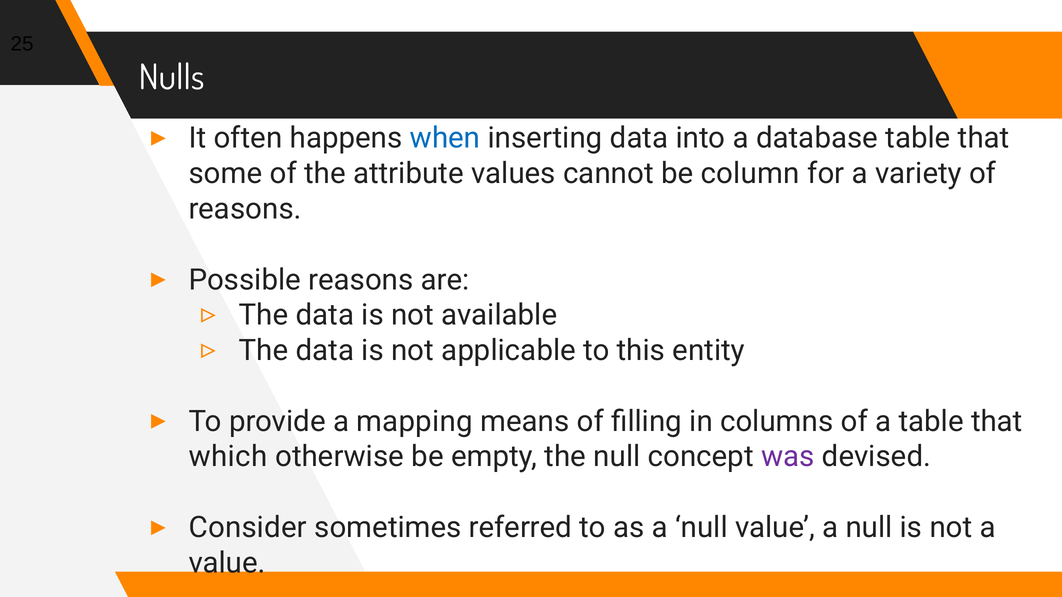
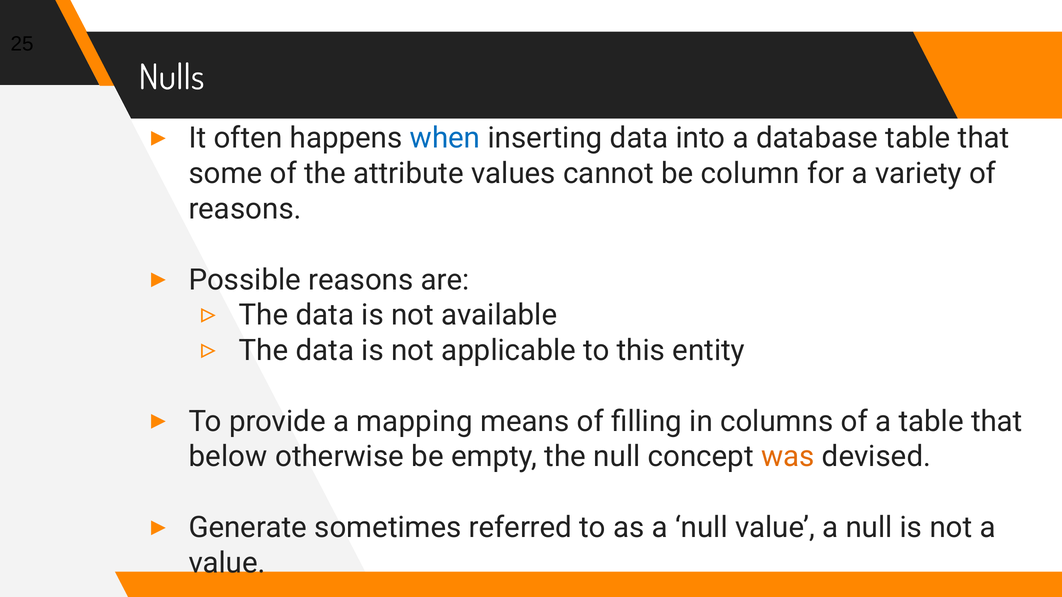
which: which -> below (228, 457)
was colour: purple -> orange (788, 457)
Consider: Consider -> Generate (248, 528)
